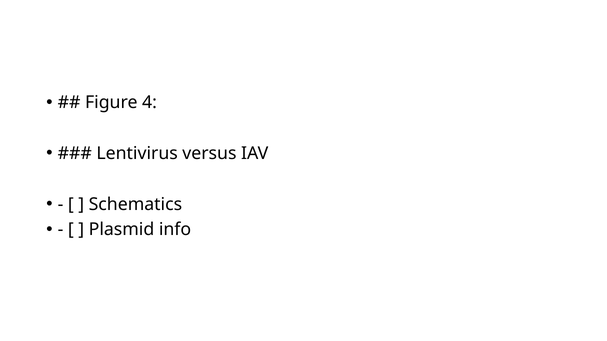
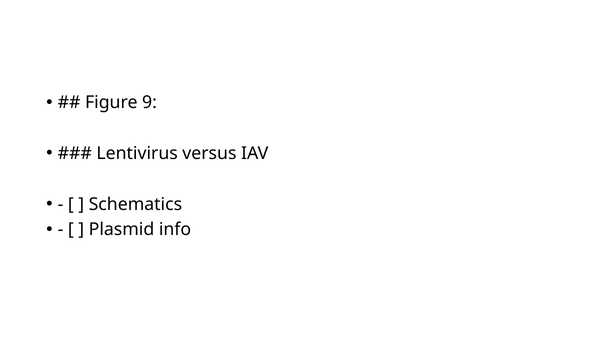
4: 4 -> 9 (150, 103)
